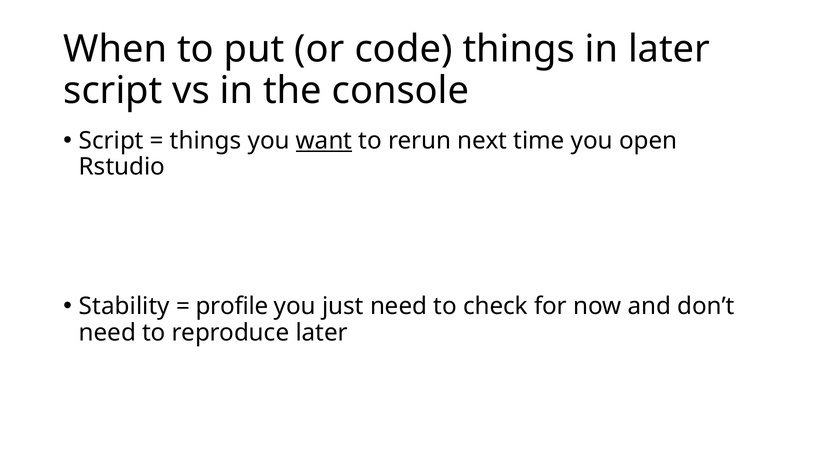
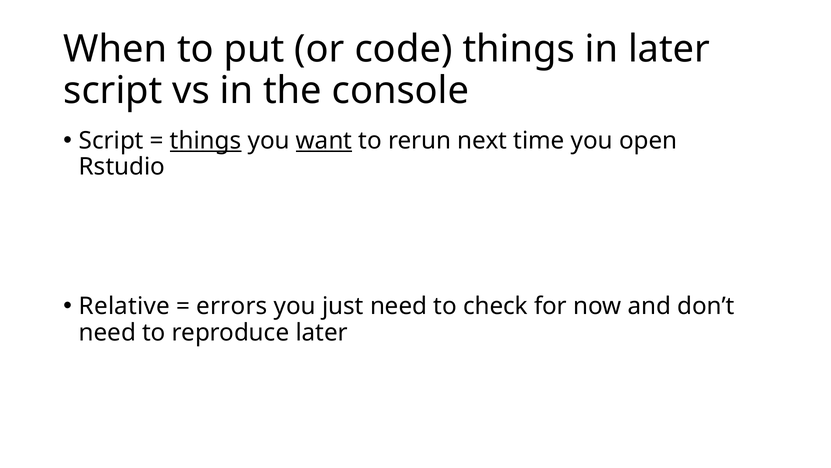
things underline: none -> present (206, 140)
Stability: Stability -> Relative (124, 306)
profile: profile -> errors (232, 306)
